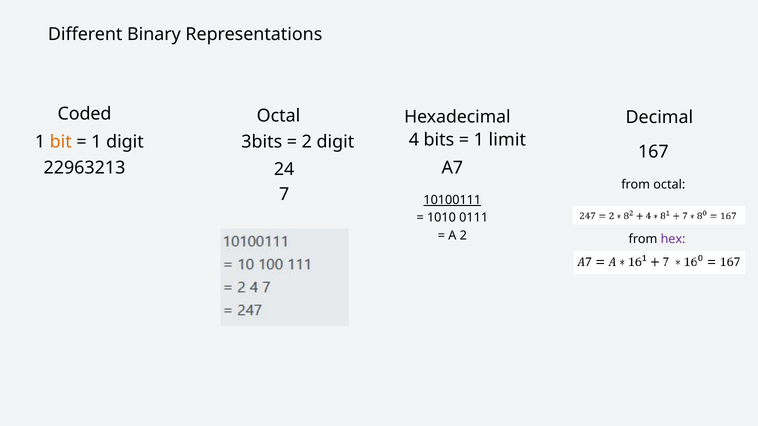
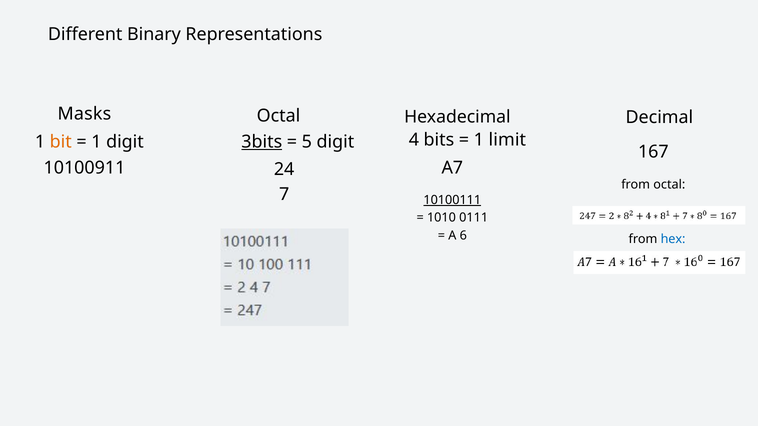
Coded: Coded -> Masks (84, 114)
3bits underline: none -> present (262, 142)
2: 2 -> 5 (307, 142)
22963213: 22963213 -> 10100911 (84, 168)
A 2: 2 -> 6 (463, 236)
hex colour: purple -> blue (673, 239)
